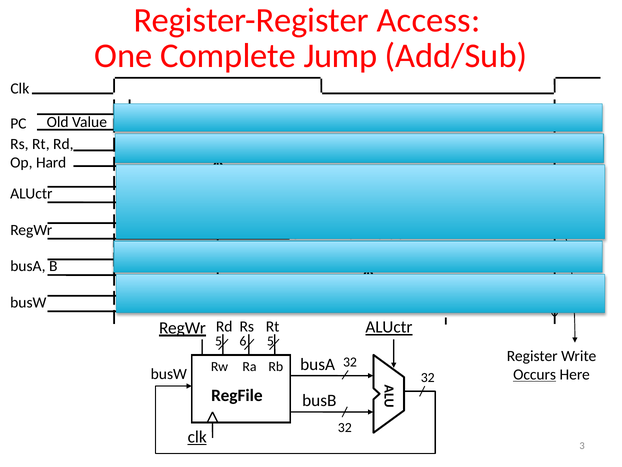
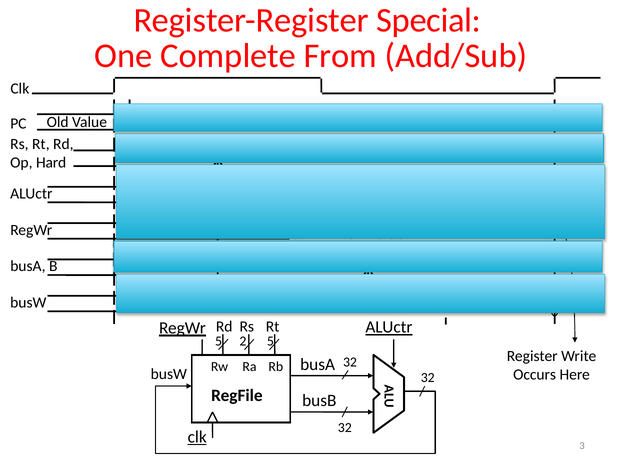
Register-Register Access: Access -> Special (429, 20)
Jump: Jump -> From (340, 56)
6: 6 -> 2 (243, 341)
Occurs underline: present -> none (535, 374)
